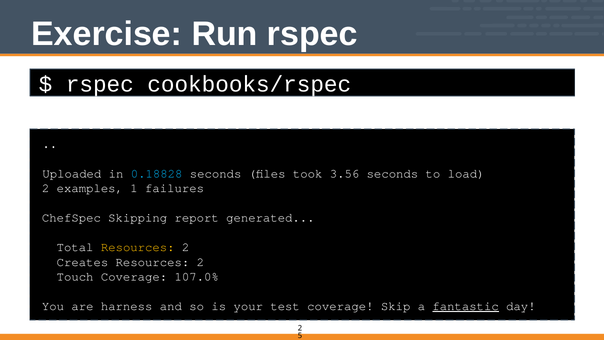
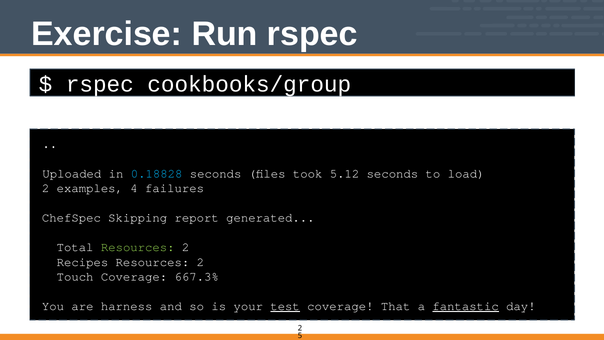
cookbooks/rspec: cookbooks/rspec -> cookbooks/group (249, 84)
3.56: 3.56 -> 5.12 (345, 174)
1: 1 -> 4 (134, 188)
Resources colour: yellow -> light green (138, 247)
Creates: Creates -> Recipes (82, 262)
107.0%: 107.0% -> 667.3% (197, 277)
test underline: none -> present (285, 306)
Skip: Skip -> That (396, 306)
